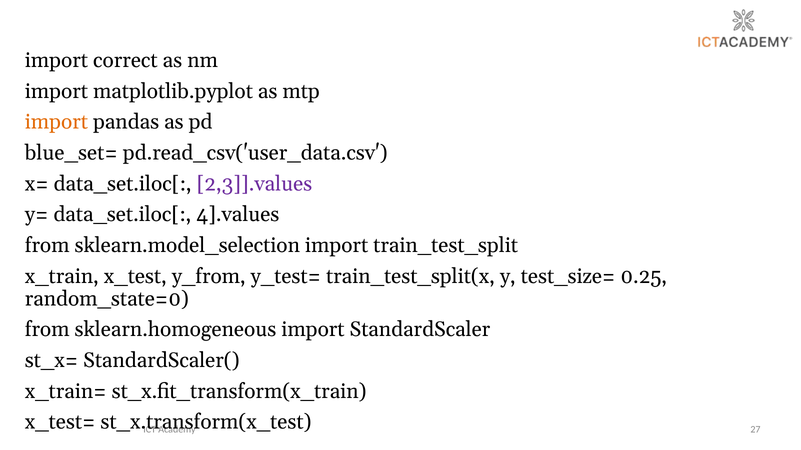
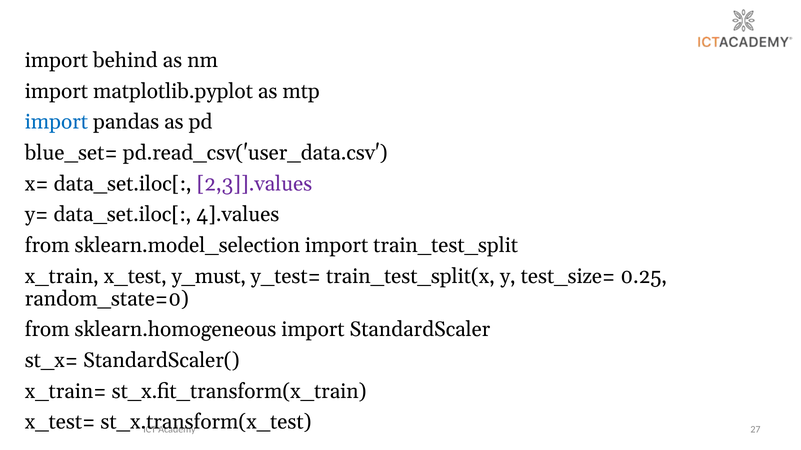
correct: correct -> behind (125, 60)
import colour: orange -> blue (56, 122)
y_from: y_from -> y_must (209, 277)
